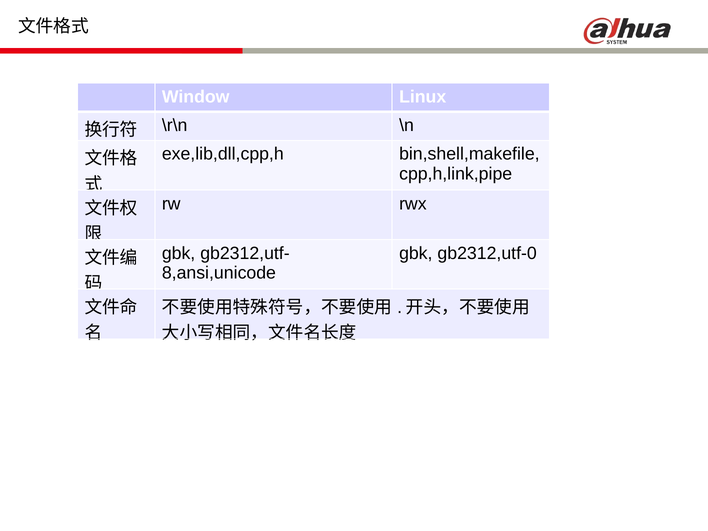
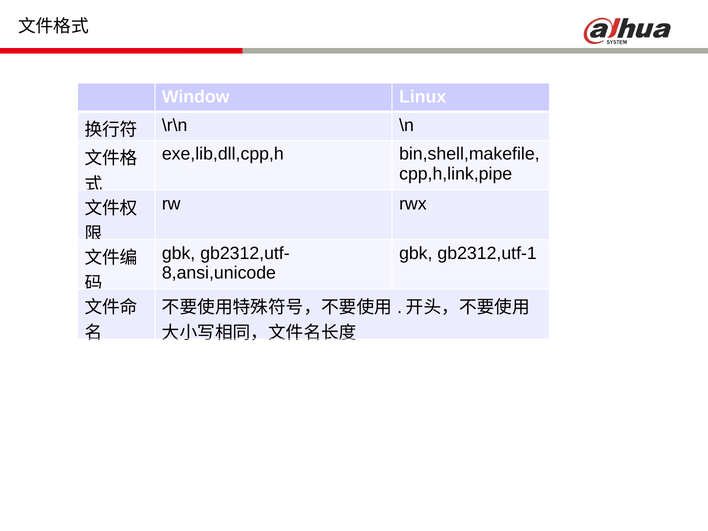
gb2312,utf-0: gb2312,utf-0 -> gb2312,utf-1 (487, 253)
